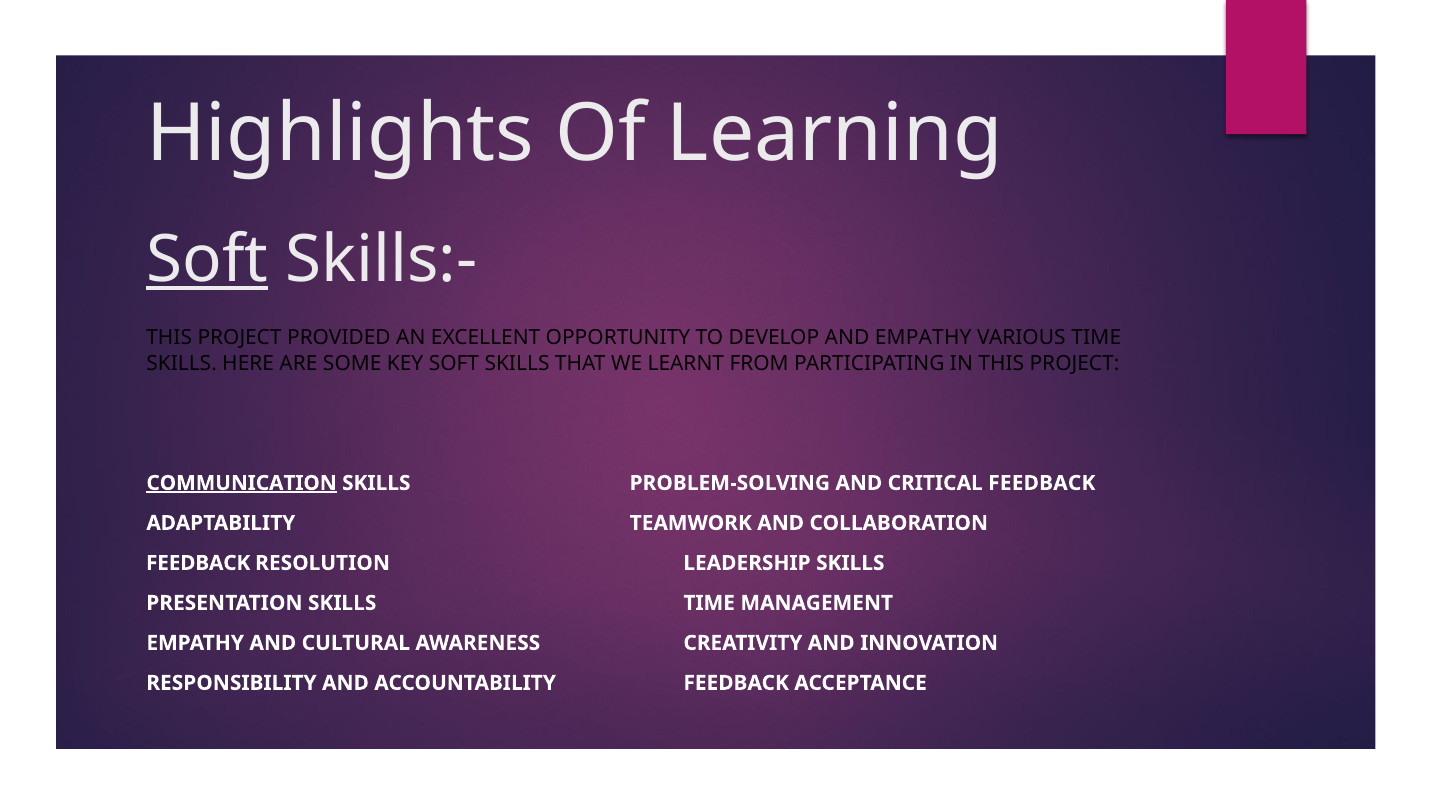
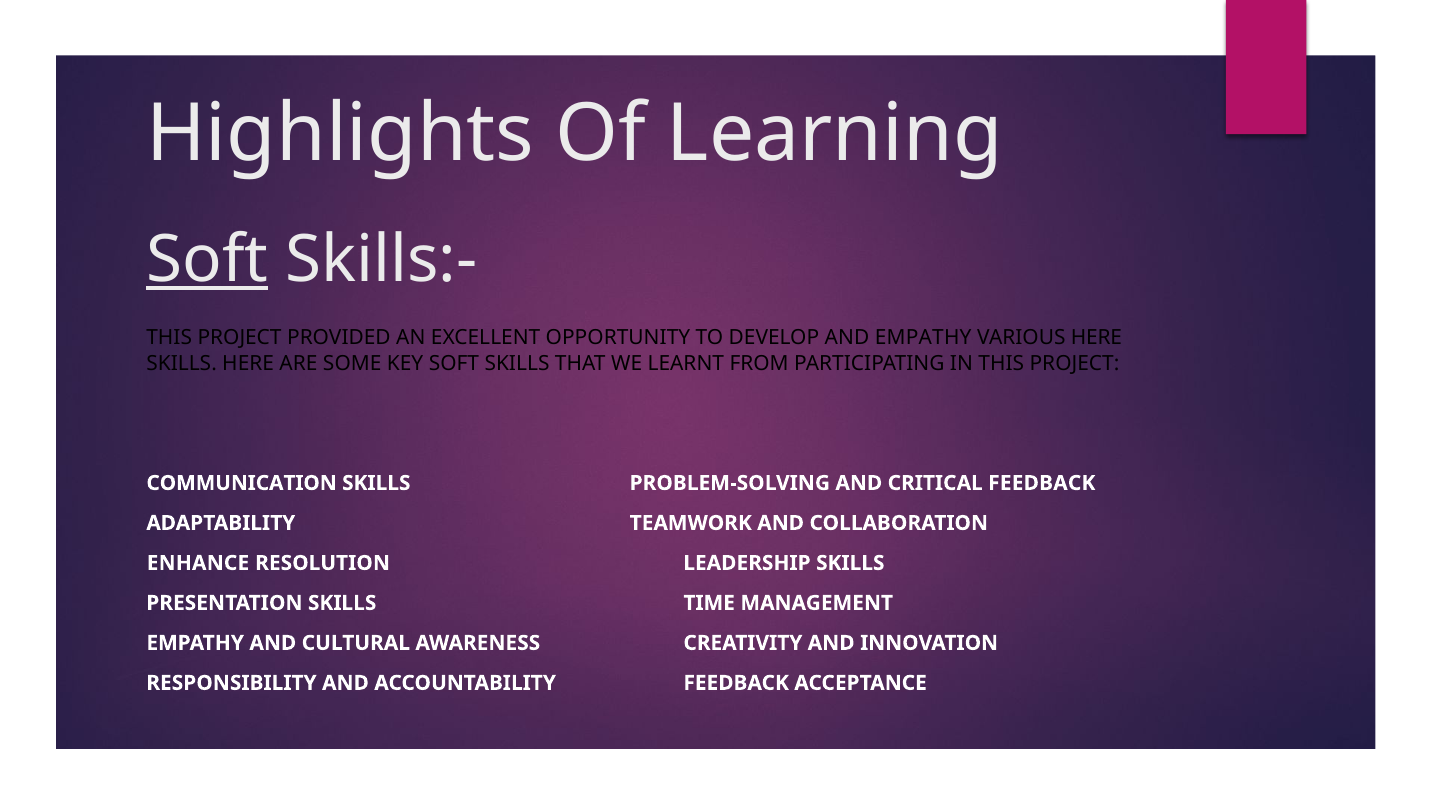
VARIOUS TIME: TIME -> HERE (1096, 338)
COMMUNICATION underline: present -> none (242, 483)
FEEDBACK: FEEDBACK -> ENHANCE (198, 563)
